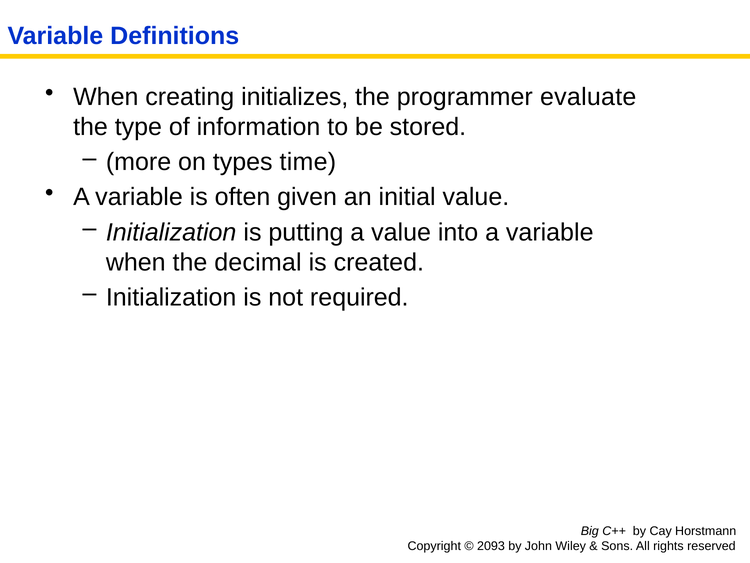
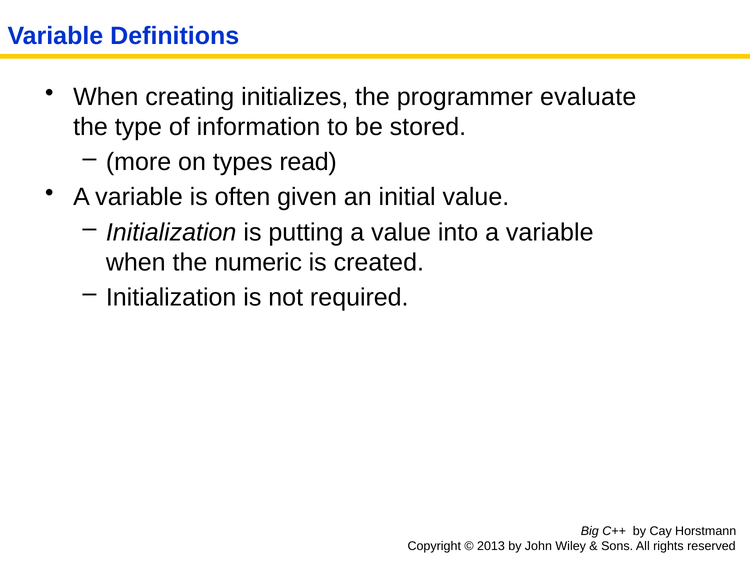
time: time -> read (308, 162)
decimal: decimal -> numeric (258, 262)
2093: 2093 -> 2013 (491, 546)
